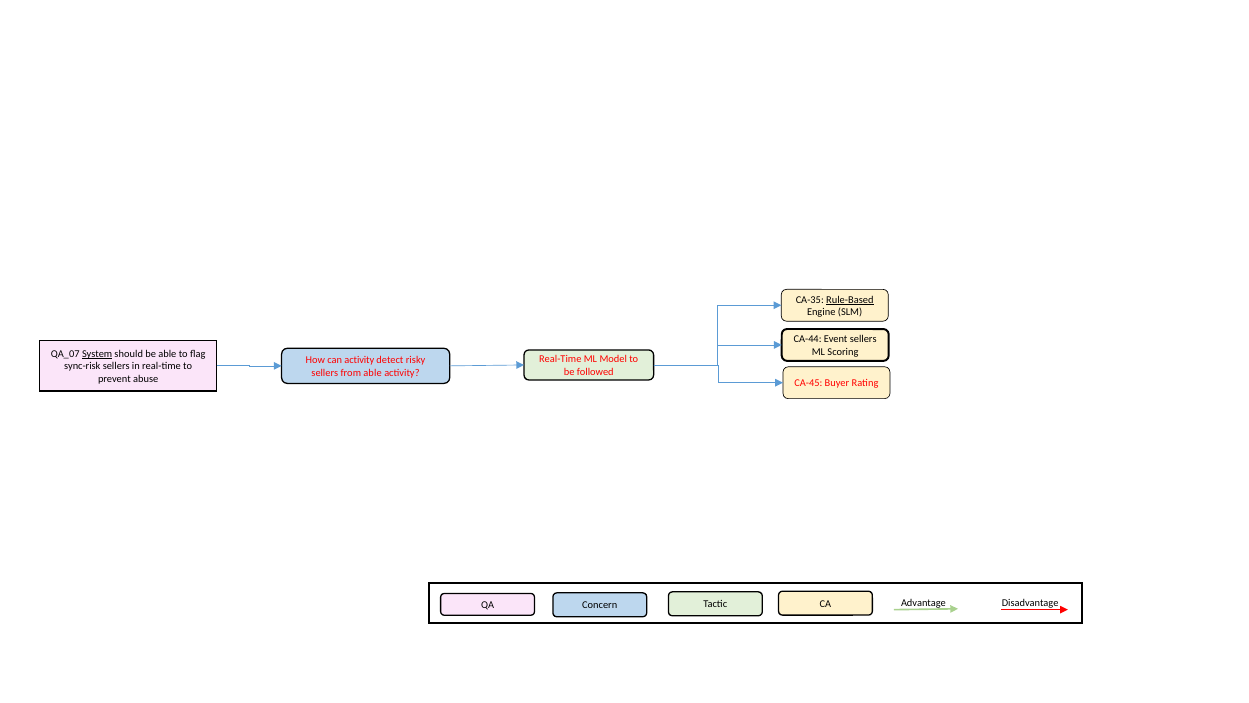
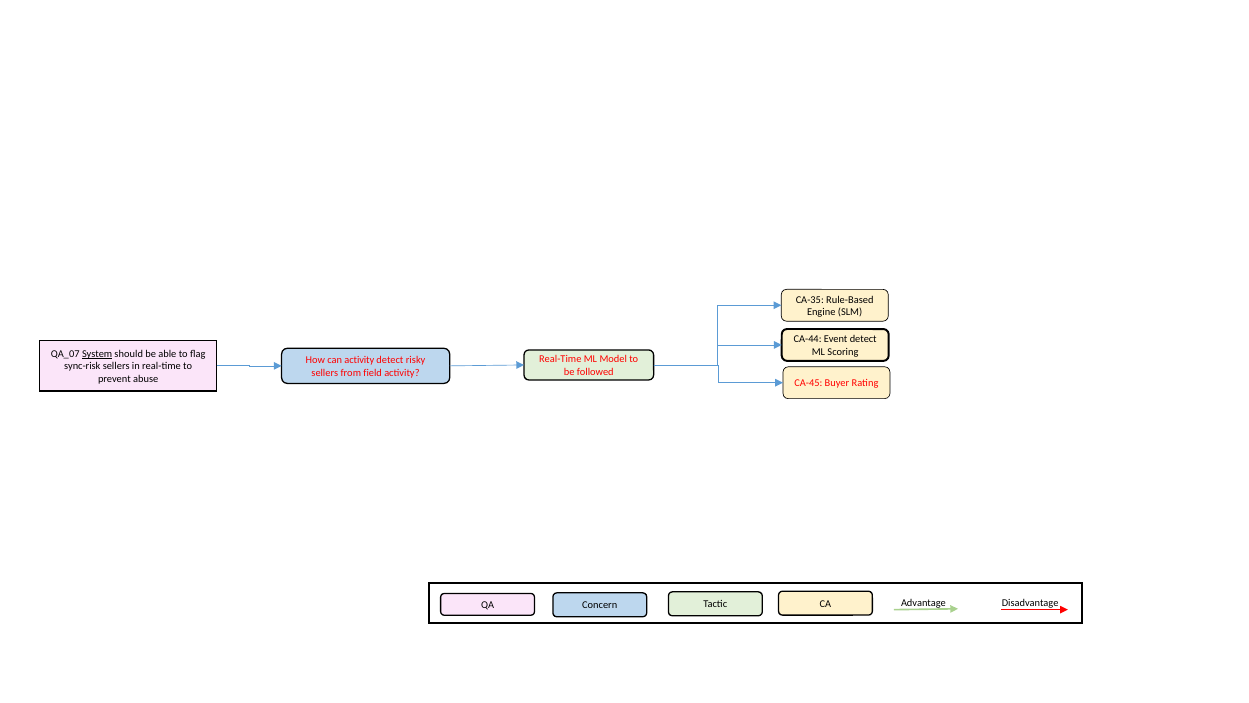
Rule-Based underline: present -> none (850, 300)
Event sellers: sellers -> detect (863, 339)
from able: able -> field (373, 373)
